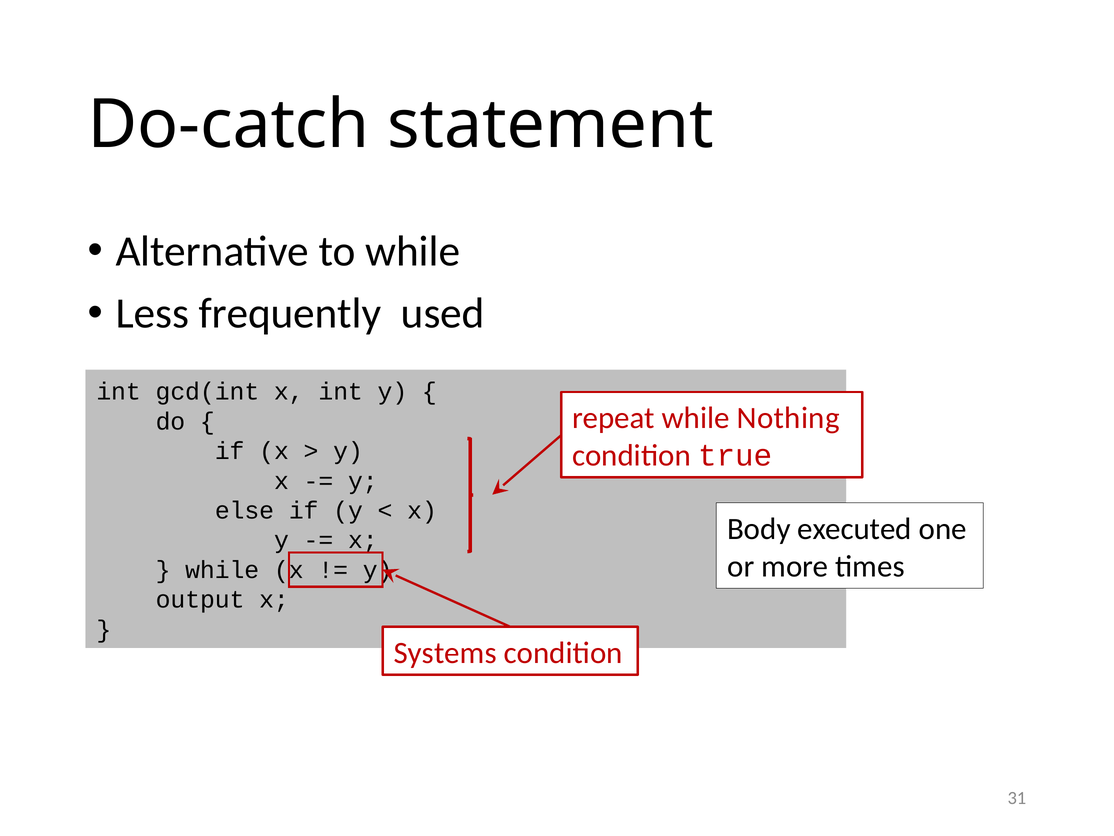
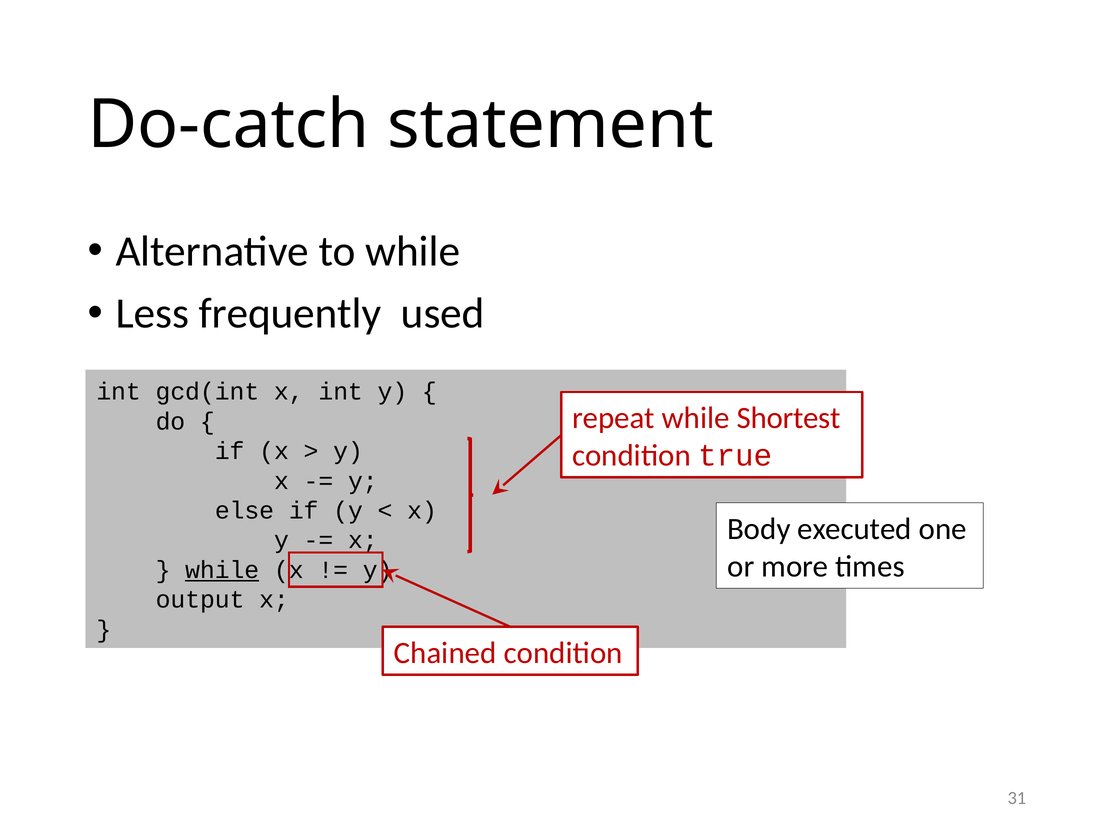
Nothing: Nothing -> Shortest (789, 418)
while underline: none -> present (222, 570)
Systems: Systems -> Chained (445, 653)
